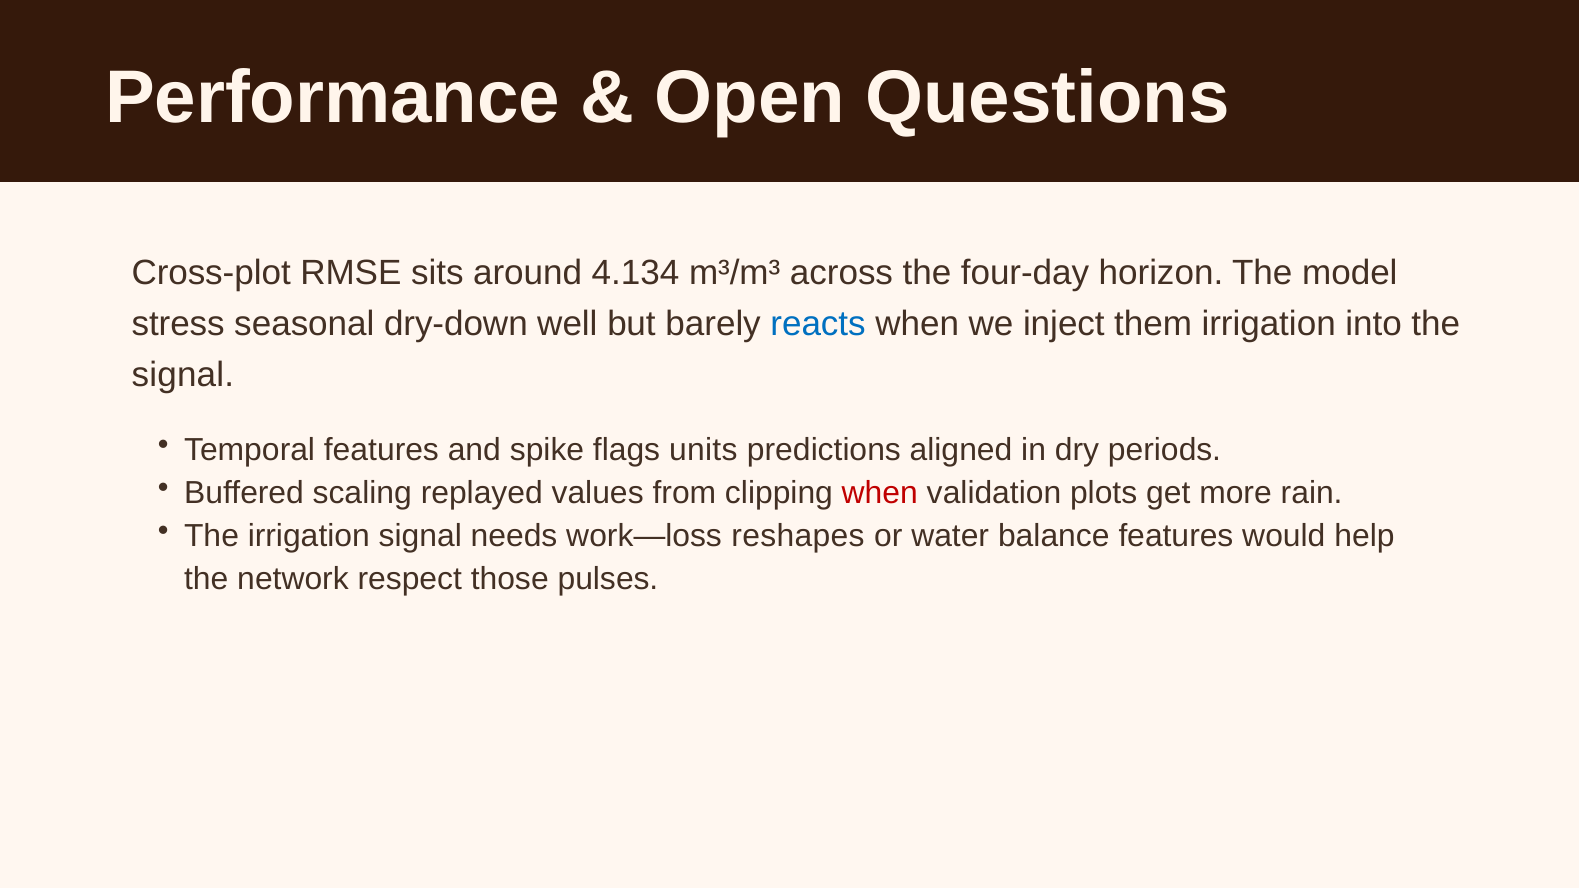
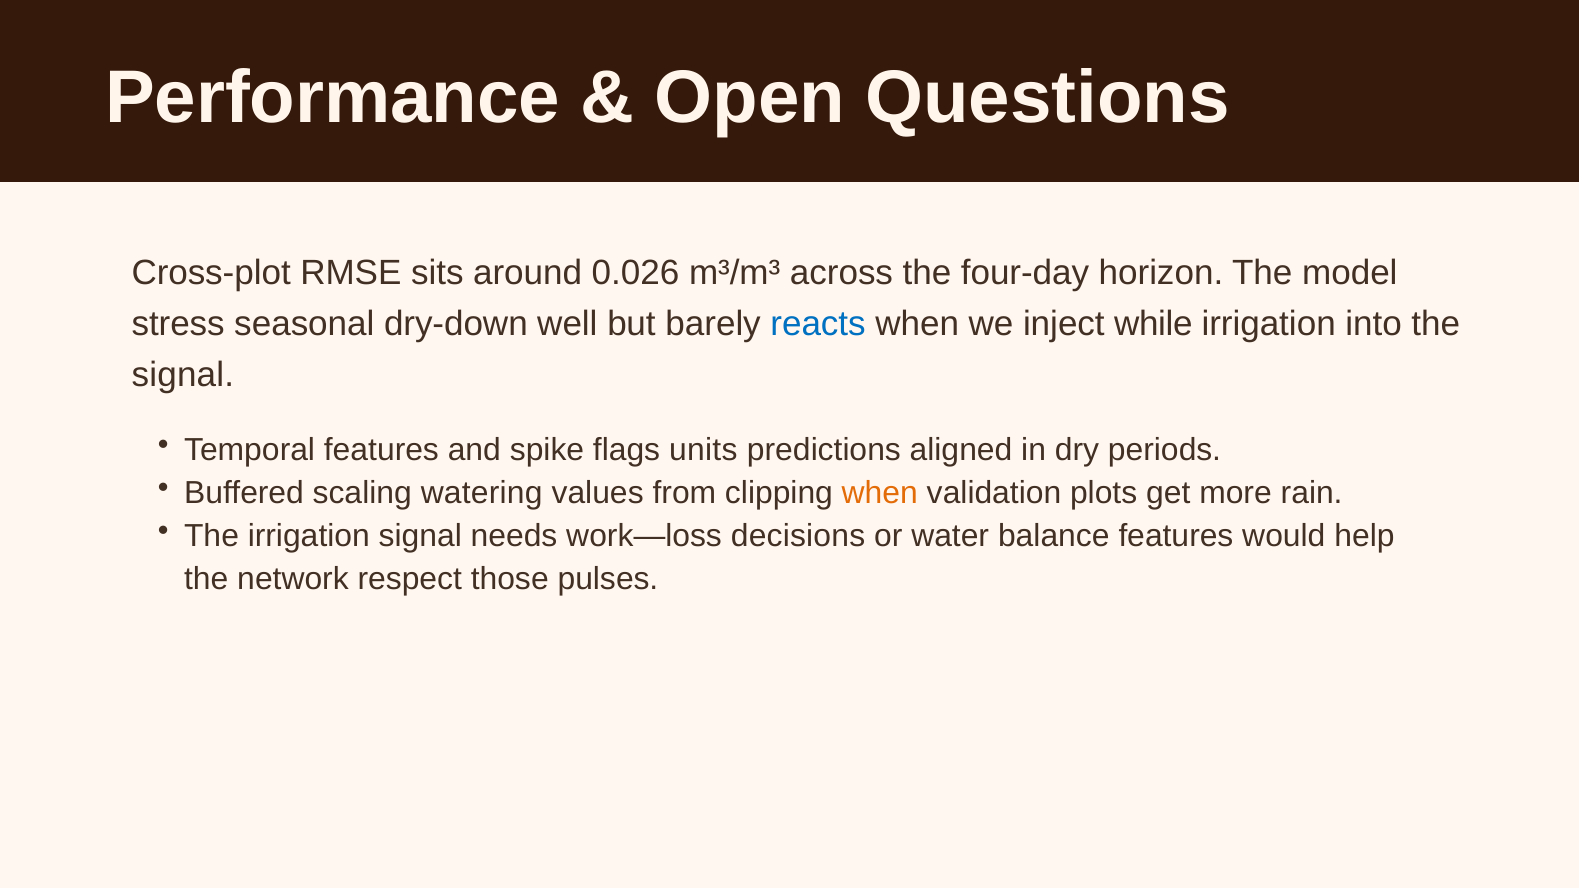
4.134: 4.134 -> 0.026 (636, 273)
them: them -> while (1153, 324)
replayed: replayed -> watering (482, 494)
when colour: red -> orange (880, 494)
reshapes: reshapes -> decisions (798, 536)
